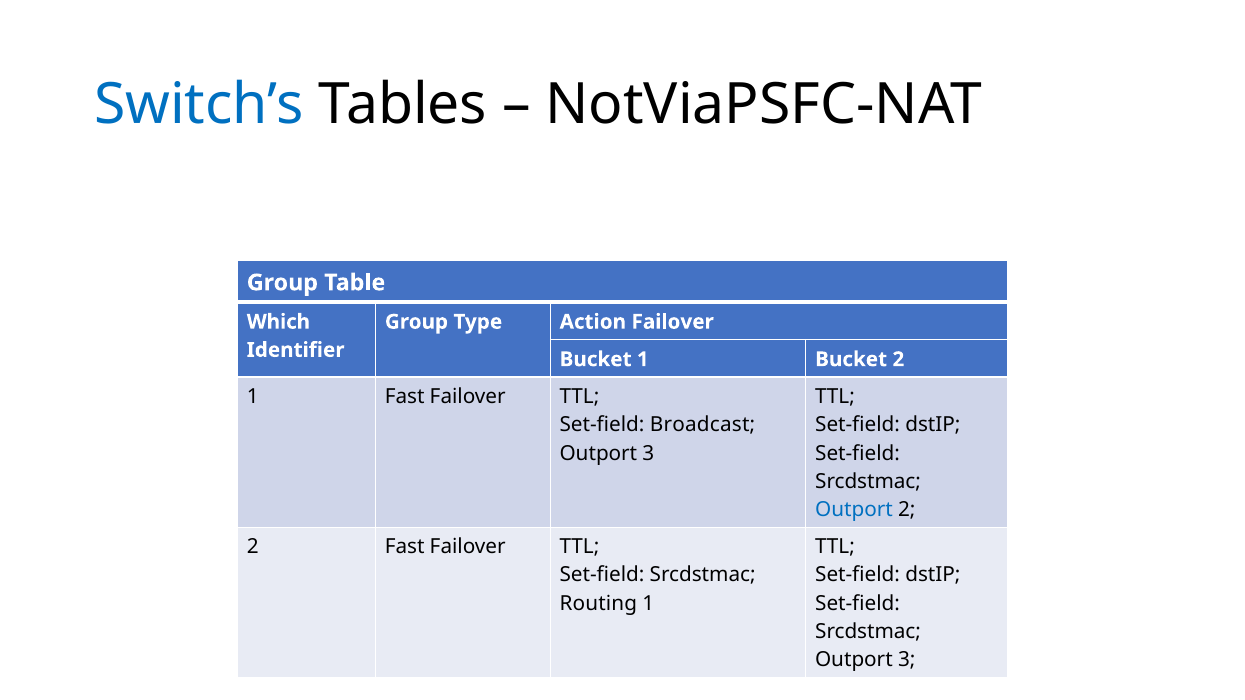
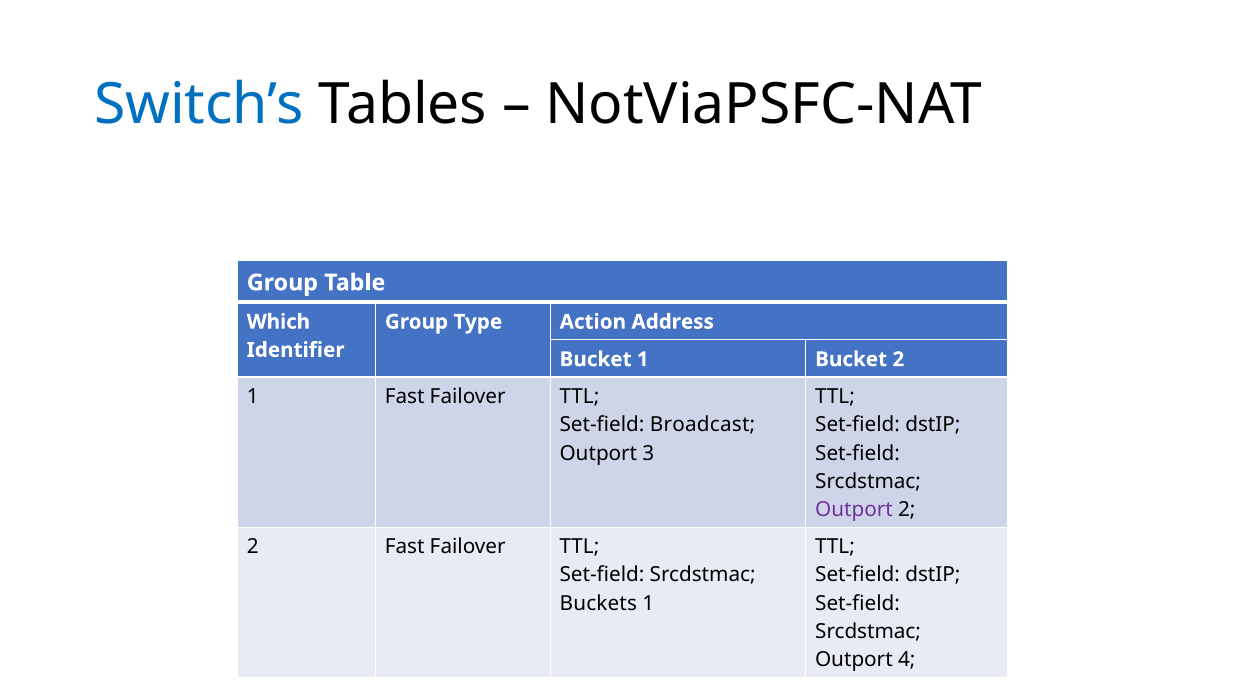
Action Failover: Failover -> Address (673, 322)
Outport colour: blue -> purple (854, 510)
Routing: Routing -> Buckets (598, 604)
3: 3 -> 4 (907, 660)
